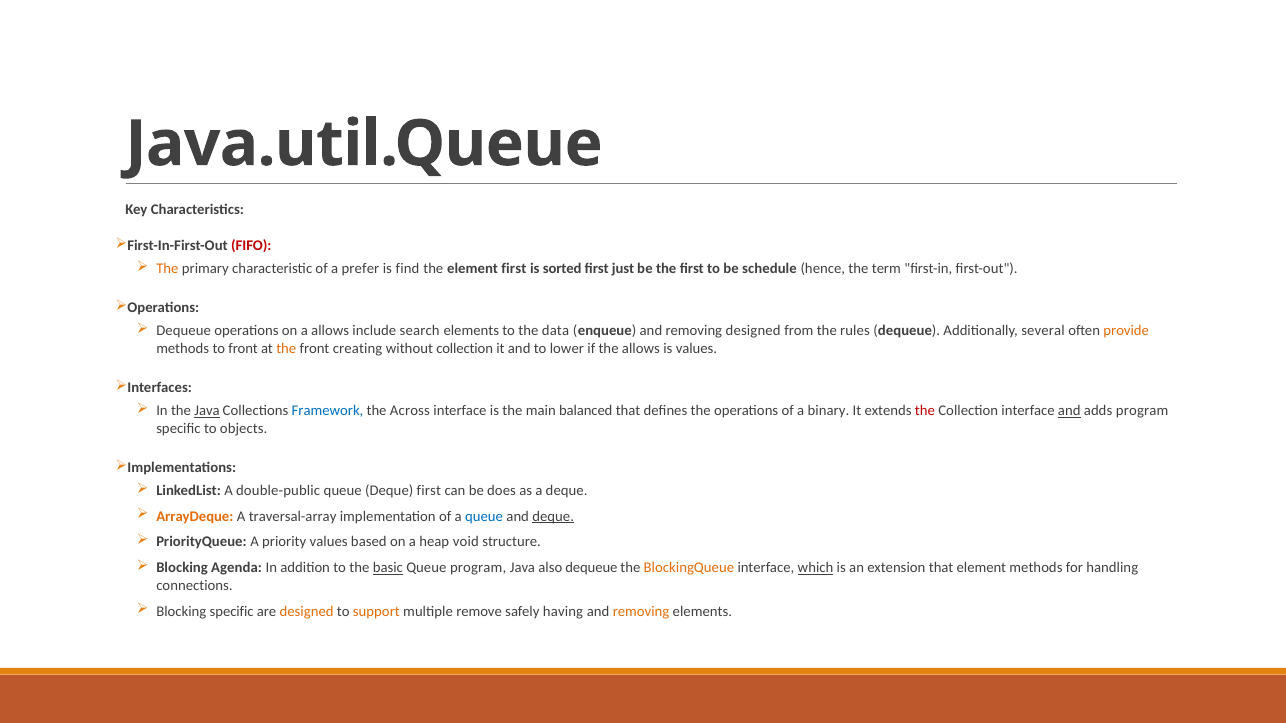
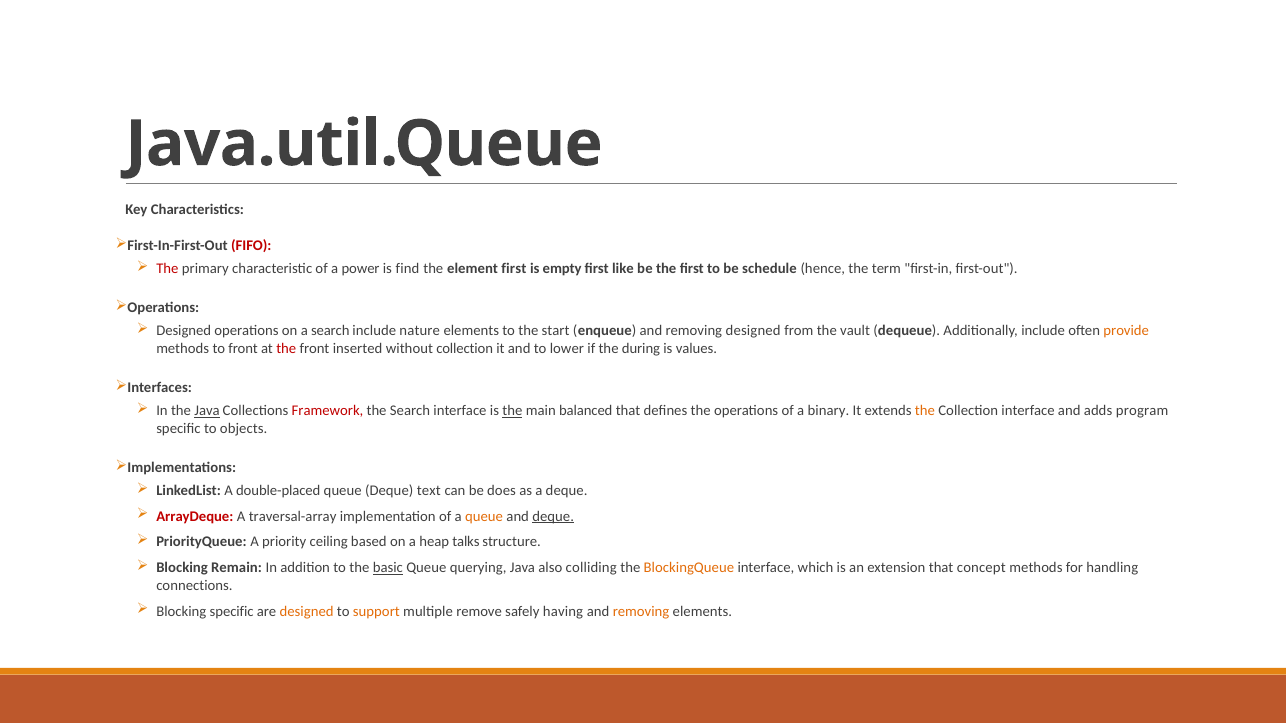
The colour: orange -> red (167, 269)
prefer: prefer -> power (361, 269)
sorted: sorted -> empty (562, 269)
just: just -> like (623, 269)
Dequeue: Dequeue -> Designed (184, 331)
a allows: allows -> search (330, 331)
search: search -> nature (420, 331)
data: data -> start (556, 331)
rules: rules -> vault (855, 331)
Additionally several: several -> include (1043, 331)
the colour: orange -> red (286, 349)
creating: creating -> inserted (358, 349)
the allows: allows -> during (641, 349)
Framework colour: blue -> red (328, 411)
the Across: Across -> Search (410, 411)
the underline: none -> present (512, 411)
the colour: red -> orange (925, 411)
and underline: present -> none (1069, 411)
double-public: double-public -> double-placed (278, 491)
Deque first: first -> text (429, 491)
ArrayDeque colour: orange -> red (195, 517)
queue colour: blue -> orange (484, 517)
priority values: values -> ceiling (329, 542)
void: void -> talks (466, 542)
Agenda: Agenda -> Remain (237, 568)
Queue program: program -> querying (478, 568)
also dequeue: dequeue -> colliding (591, 568)
which underline: present -> none (816, 568)
that element: element -> concept (981, 568)
